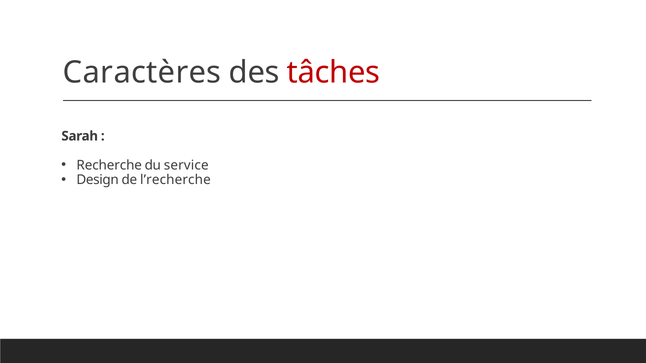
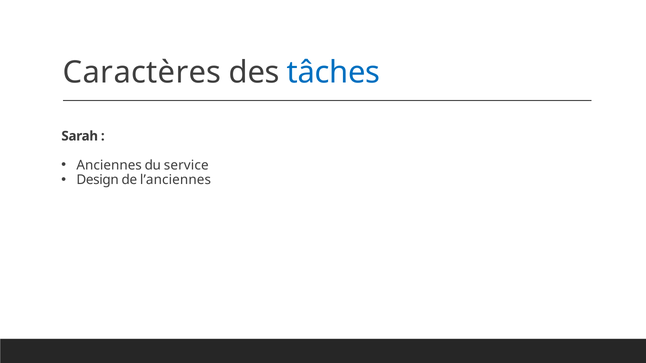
tâches colour: red -> blue (333, 73)
Recherche: Recherche -> Anciennes (109, 165)
l’recherche: l’recherche -> l’anciennes (175, 180)
